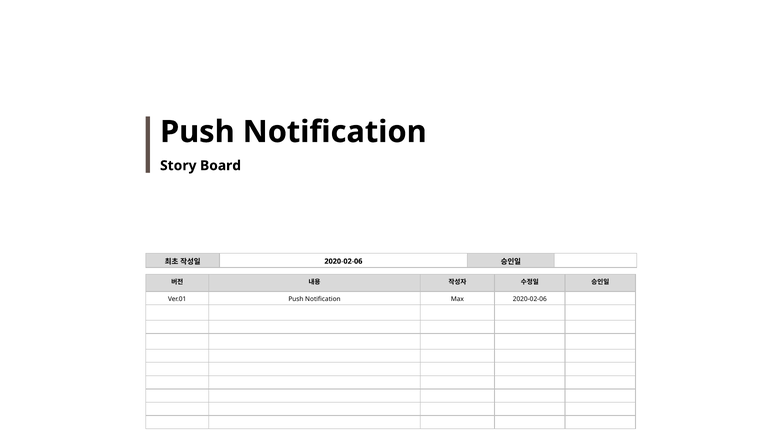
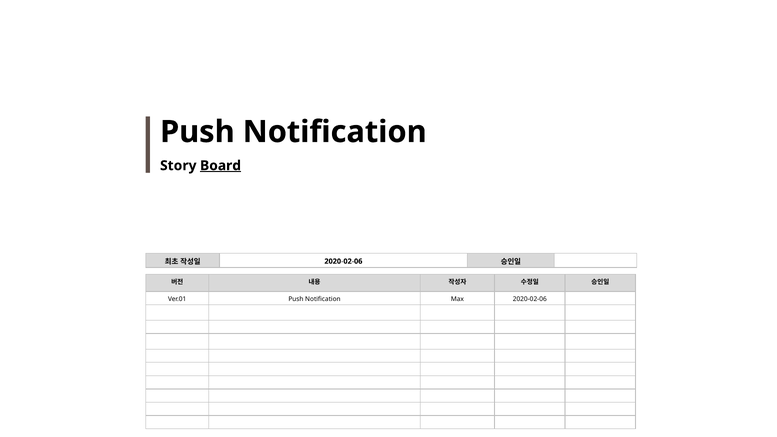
Board underline: none -> present (221, 166)
